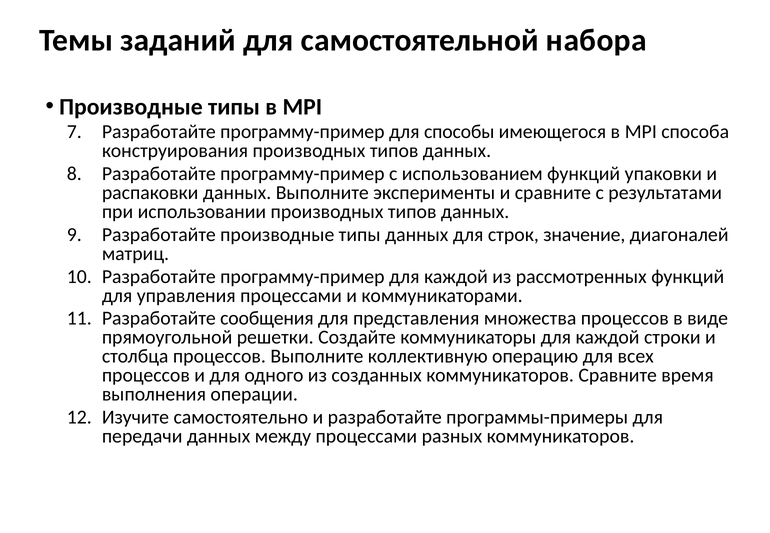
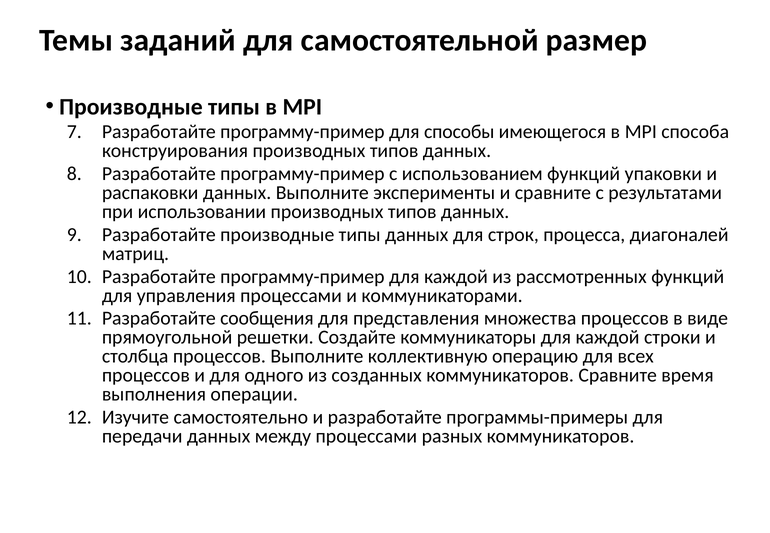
набора: набора -> размер (596, 40)
значение: значение -> процесса (584, 235)
